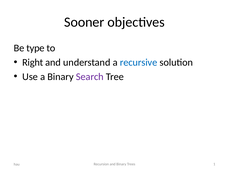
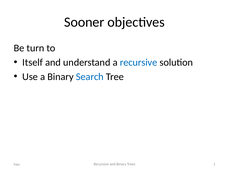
type: type -> turn (35, 48)
Right: Right -> Itself (33, 62)
Search colour: purple -> blue (90, 77)
